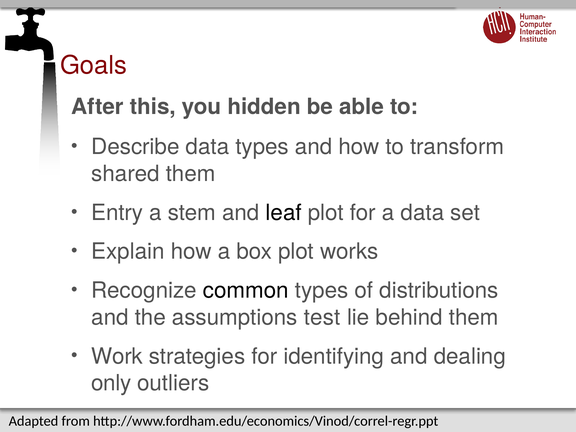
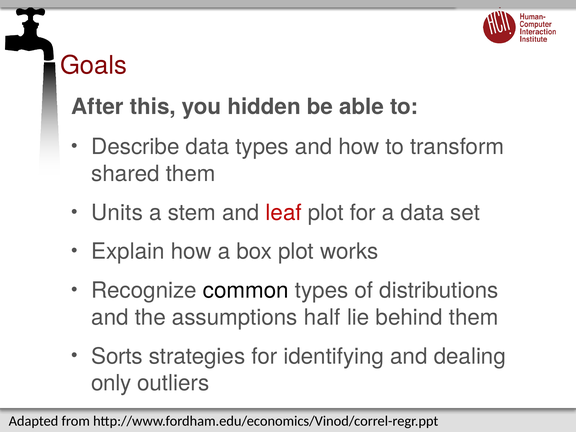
Entry: Entry -> Units (117, 213)
leaf colour: black -> red (284, 213)
test: test -> half (322, 317)
Work: Work -> Sorts (117, 356)
